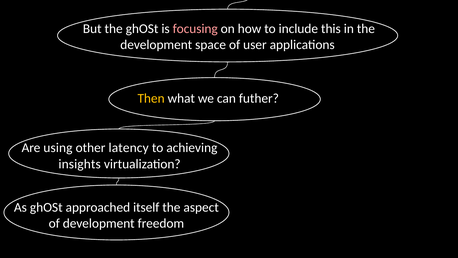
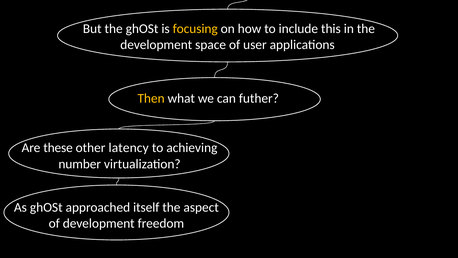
focusing colour: pink -> yellow (195, 29)
using: using -> these (58, 148)
insights: insights -> number (80, 164)
